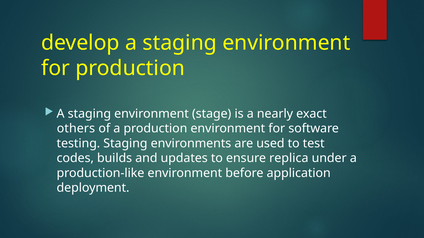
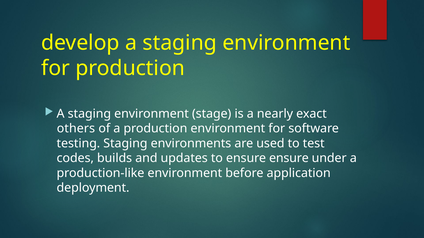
ensure replica: replica -> ensure (289, 158)
